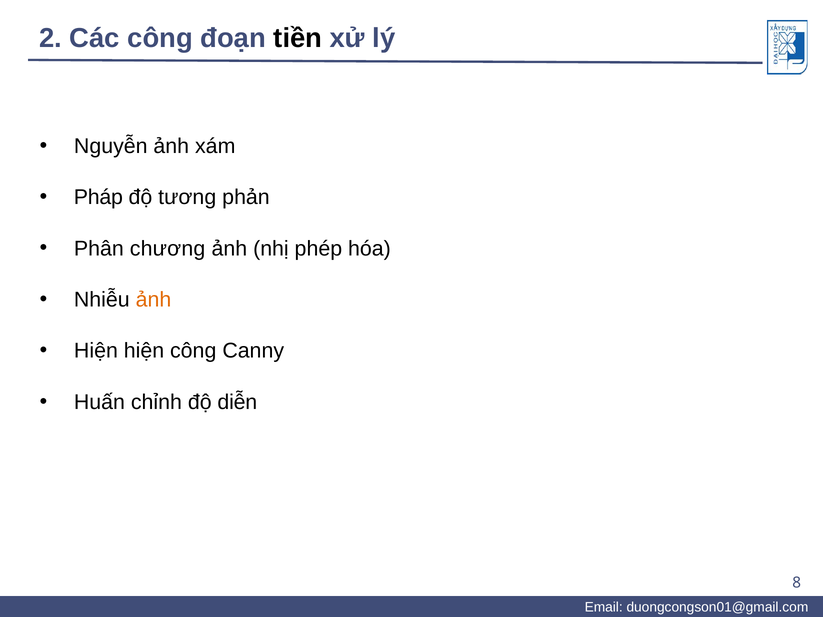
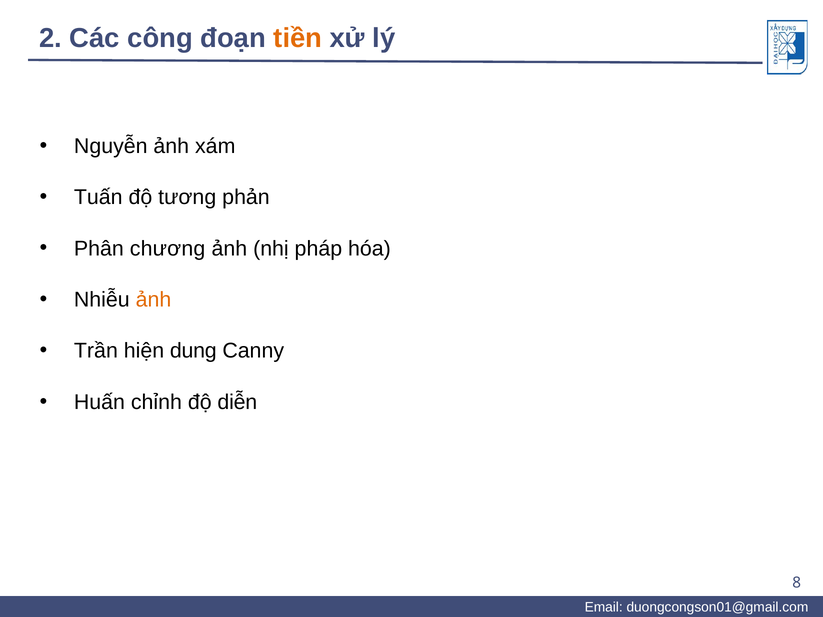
tiền colour: black -> orange (298, 38)
Pháp: Pháp -> Tuấn (98, 197)
phép: phép -> pháp (318, 249)
Hiện: Hiện -> Trần (96, 351)
hiện công: công -> dung (193, 351)
